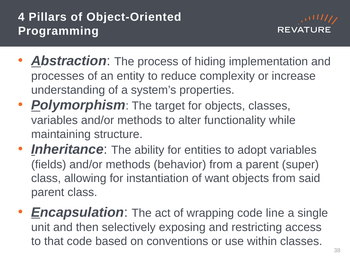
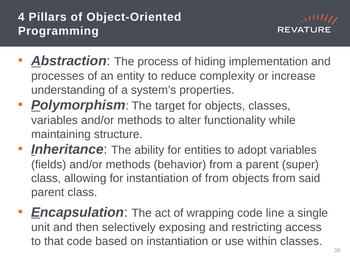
of want: want -> from (217, 179)
on conventions: conventions -> instantiation (177, 242)
